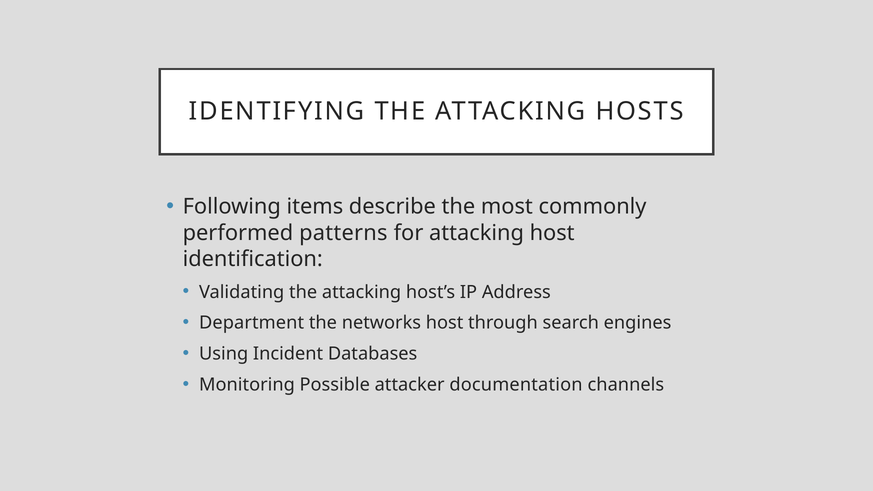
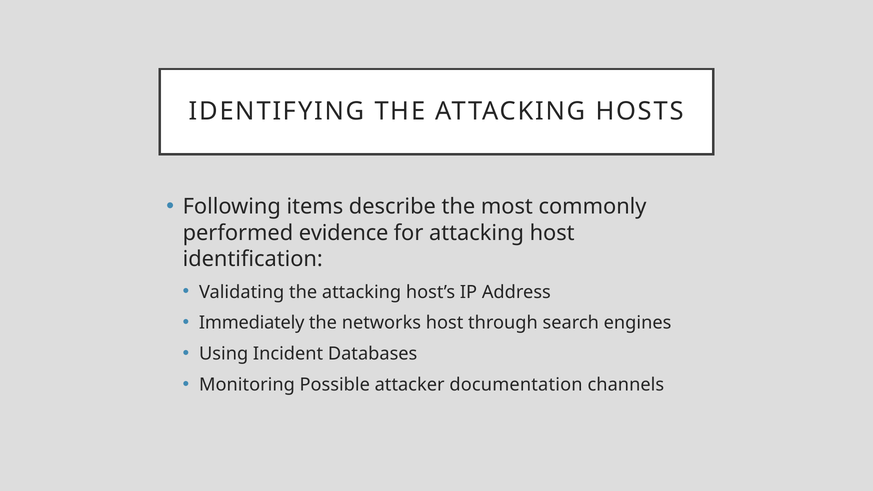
patterns: patterns -> evidence (344, 233)
Department: Department -> Immediately (252, 323)
